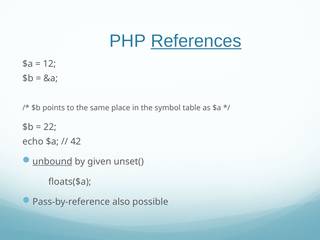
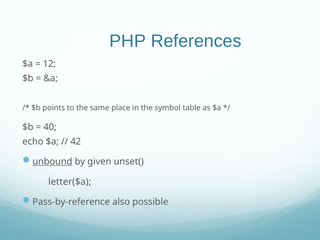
References underline: present -> none (196, 41)
22: 22 -> 40 (50, 127)
floats($a: floats($a -> letter($a (70, 182)
